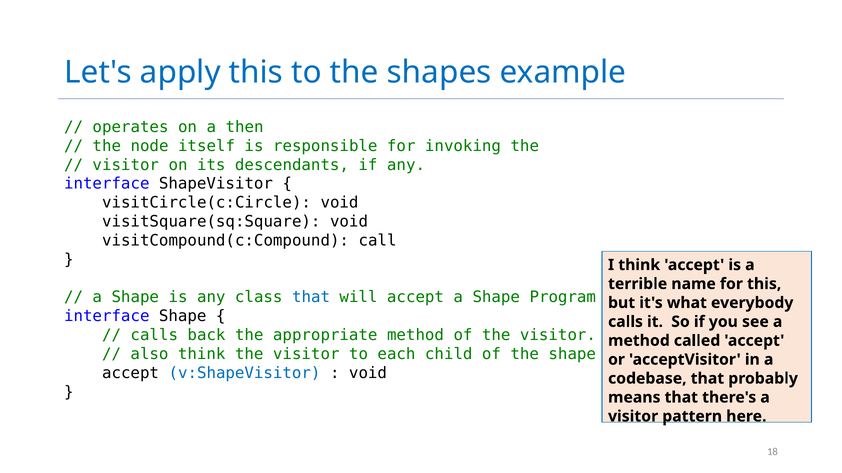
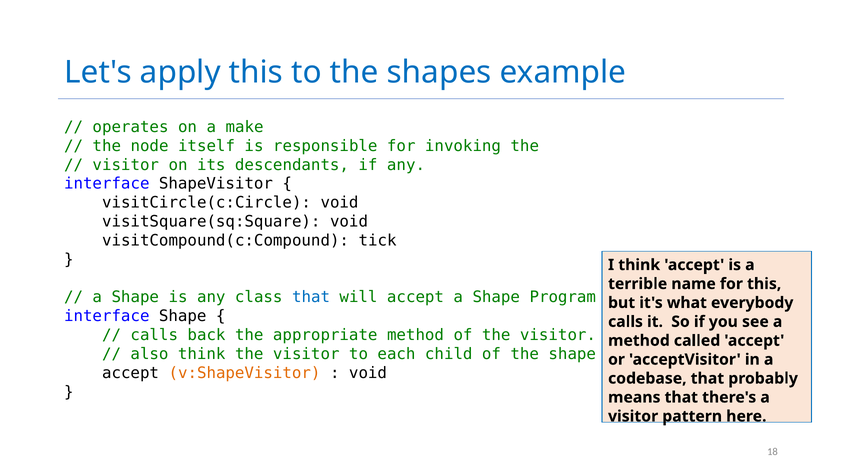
then: then -> make (245, 127)
call: call -> tick (378, 241)
v:ShapeVisitor colour: blue -> orange (244, 373)
